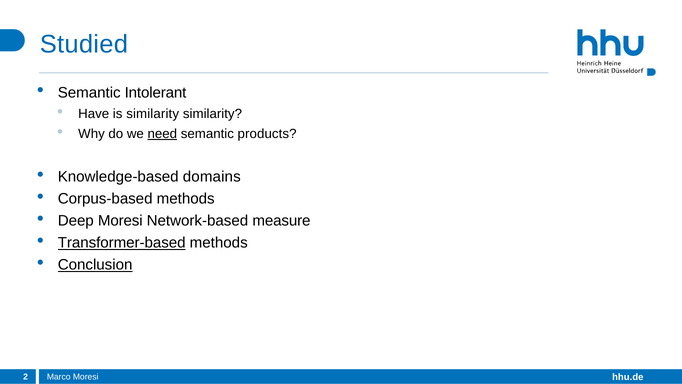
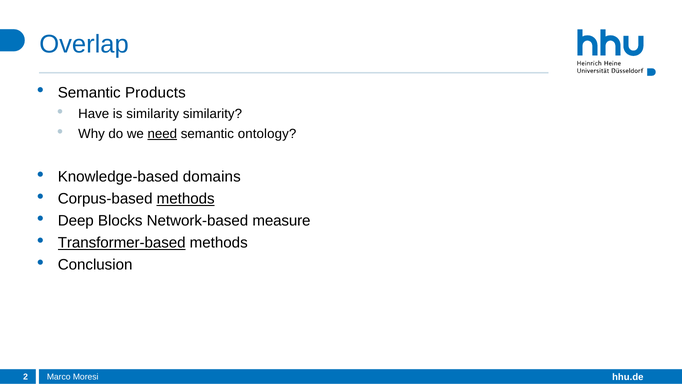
Studied: Studied -> Overlap (84, 44)
Intolerant: Intolerant -> Products (155, 93)
products: products -> ontology (267, 134)
methods underline: none -> present (186, 199)
Deep Moresi: Moresi -> Blocks (120, 221)
Conclusion underline: present -> none (95, 265)
